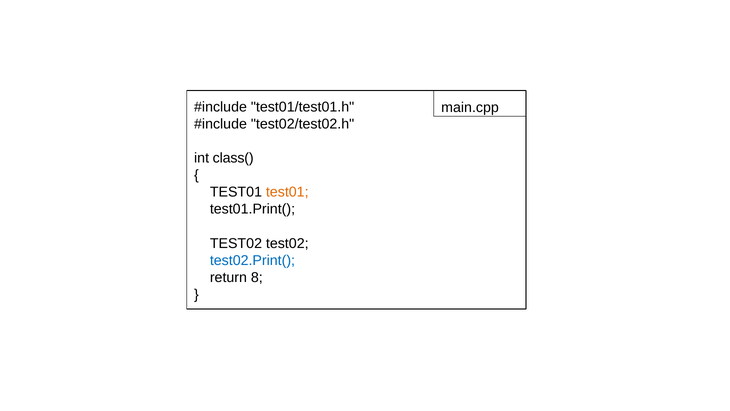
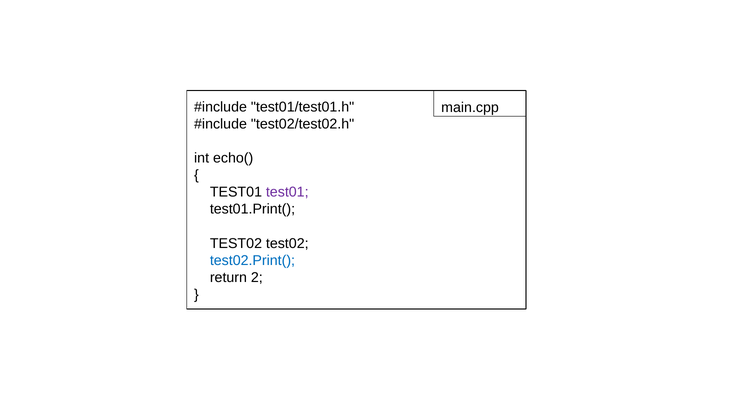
class(: class( -> echo( (233, 158)
test01 colour: orange -> purple (287, 192)
8: 8 -> 2 (257, 277)
